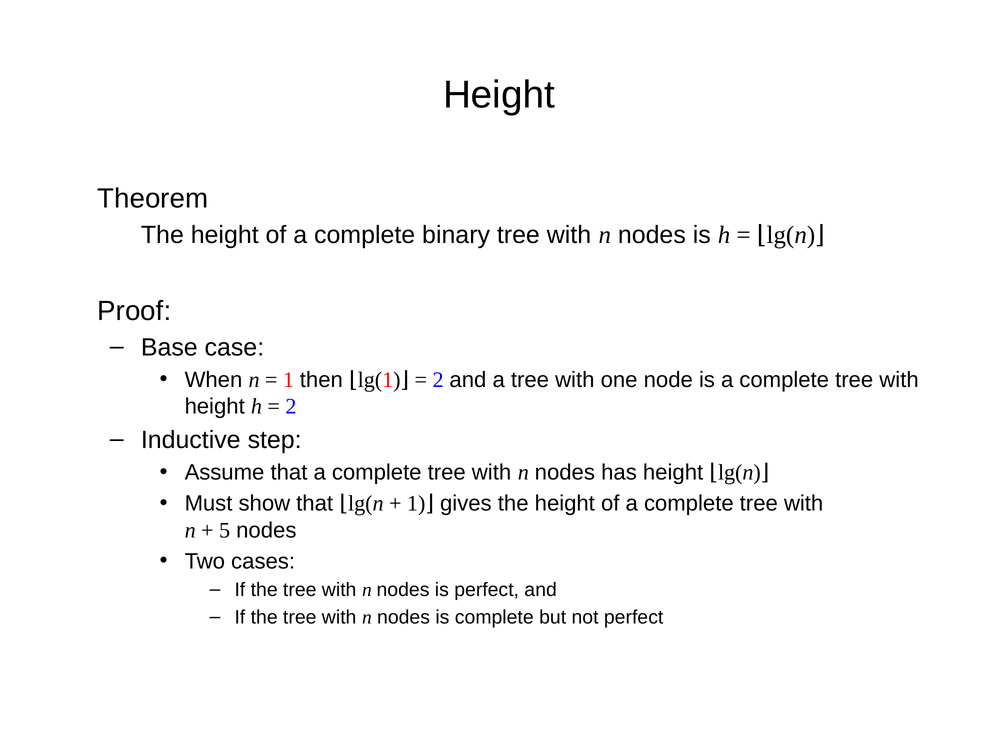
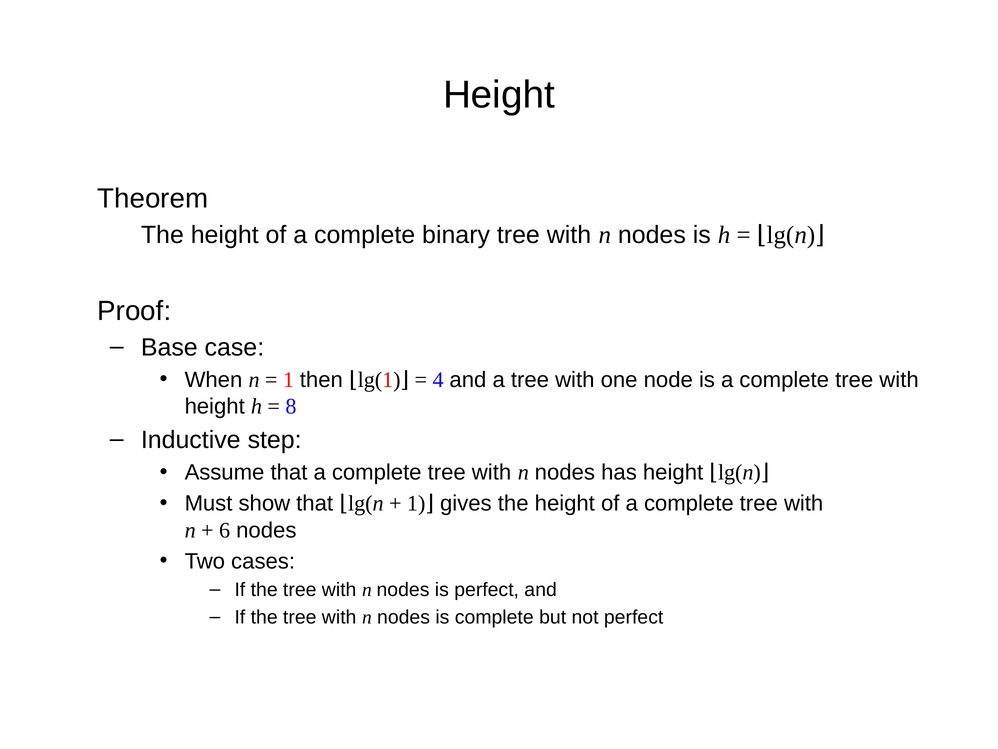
2: 2 -> 4 (438, 380)
2: 2 -> 8 (291, 406)
5: 5 -> 6 (225, 530)
